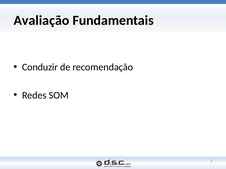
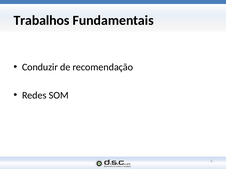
Avaliação: Avaliação -> Trabalhos (41, 20)
